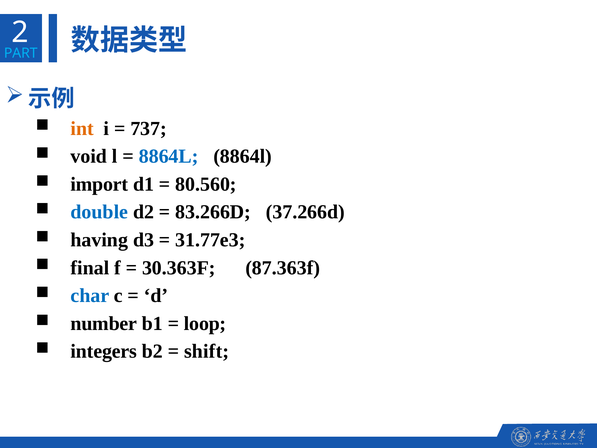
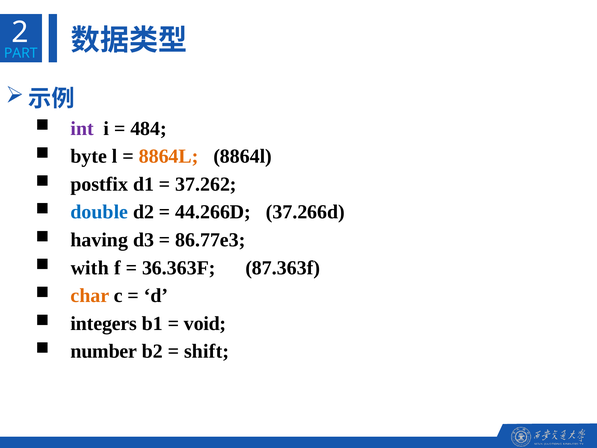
int colour: orange -> purple (82, 128)
737: 737 -> 484 (149, 128)
void: void -> byte (89, 156)
8864L colour: blue -> orange (169, 156)
import: import -> postfix (99, 184)
80.560: 80.560 -> 37.262 (206, 184)
83.266D: 83.266D -> 44.266D (213, 212)
31.77e3: 31.77e3 -> 86.77e3 (210, 240)
final: final -> with (90, 268)
30.363F: 30.363F -> 36.363F (179, 268)
char colour: blue -> orange (90, 295)
number: number -> integers (104, 323)
loop: loop -> void (205, 323)
integers: integers -> number (104, 351)
